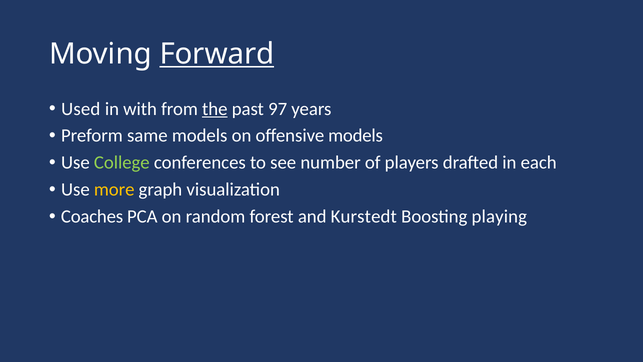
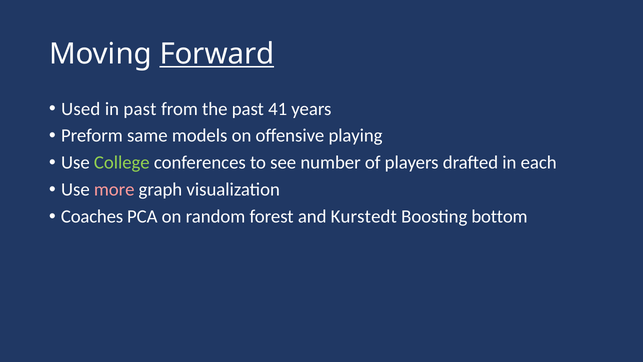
in with: with -> past (140, 109)
the underline: present -> none (215, 109)
97: 97 -> 41 (278, 109)
offensive models: models -> playing (356, 136)
more colour: yellow -> pink (114, 190)
playing: playing -> bottom (499, 217)
